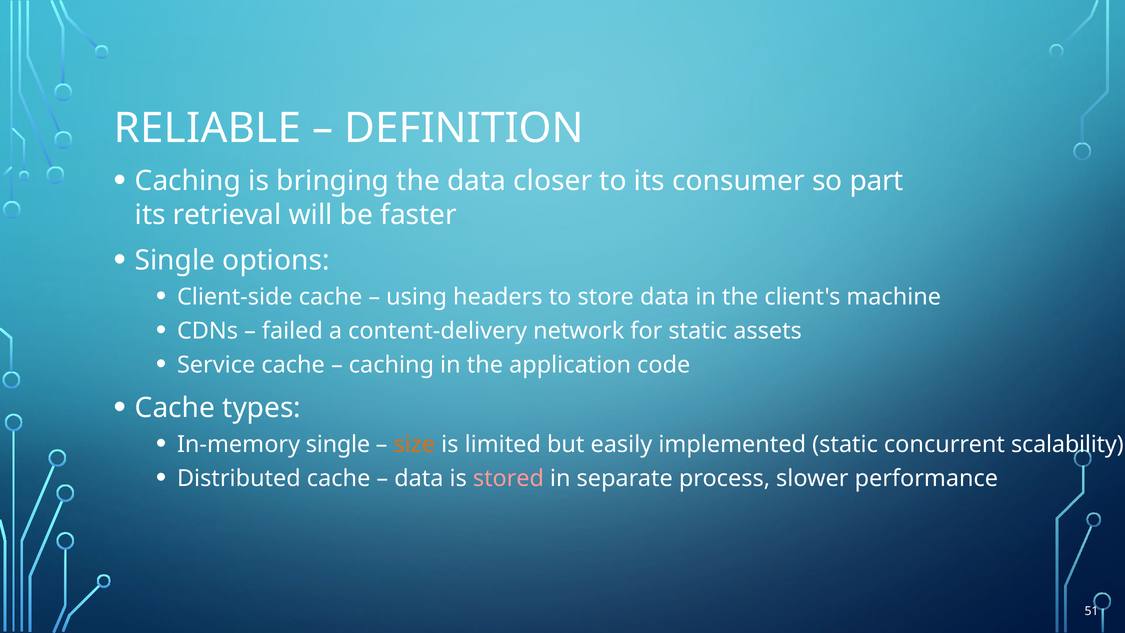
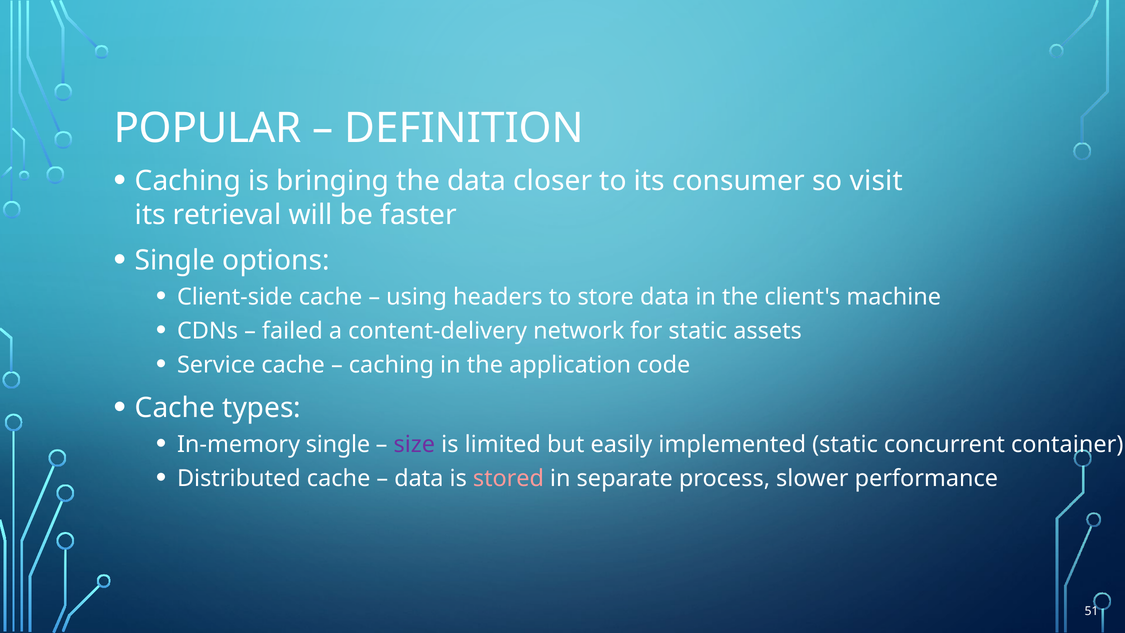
RELIABLE: RELIABLE -> POPULAR (208, 128)
part: part -> visit (876, 181)
size colour: orange -> purple (414, 444)
scalability: scalability -> container (1067, 444)
